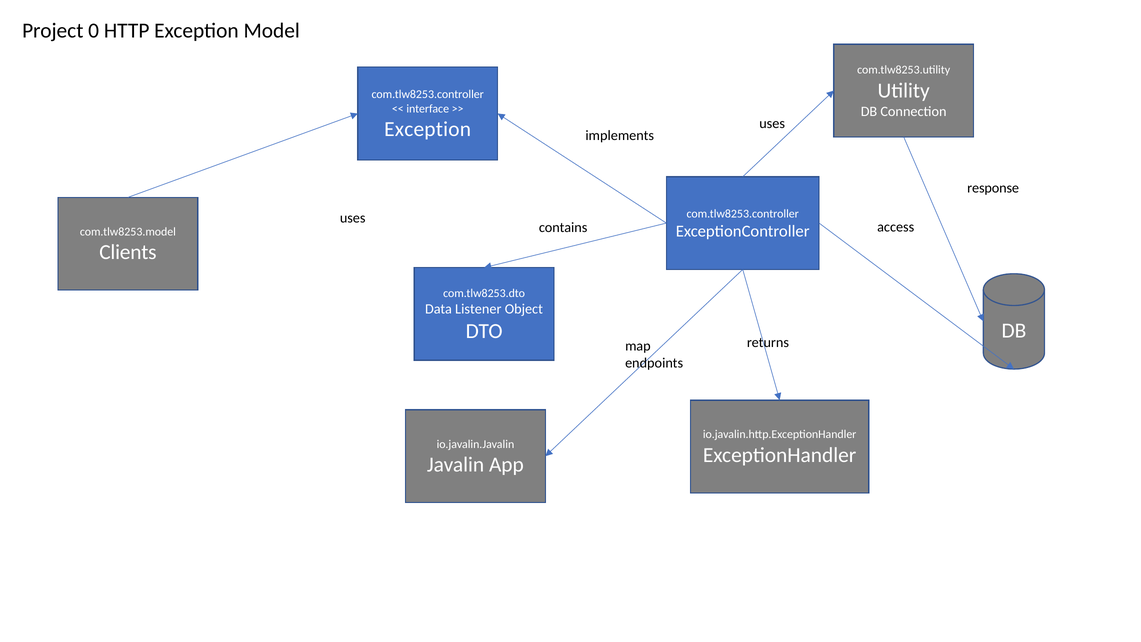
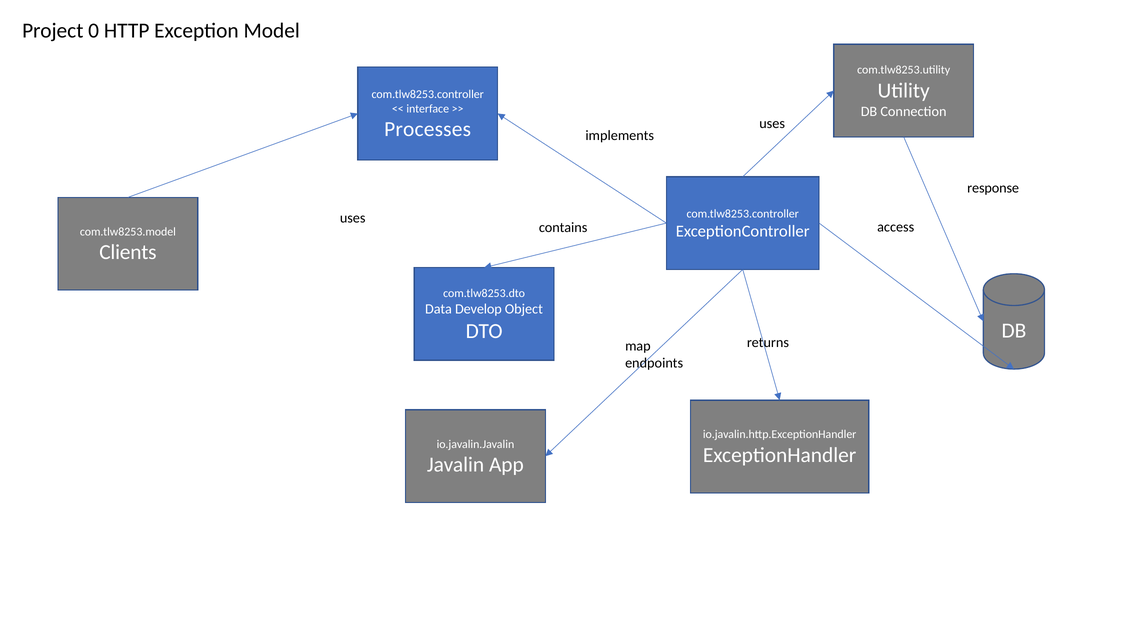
Exception: Exception -> Processes (428, 129)
Listener: Listener -> Develop (478, 309)
